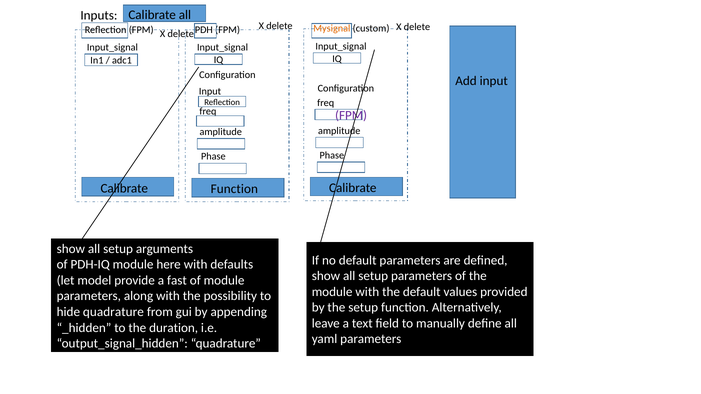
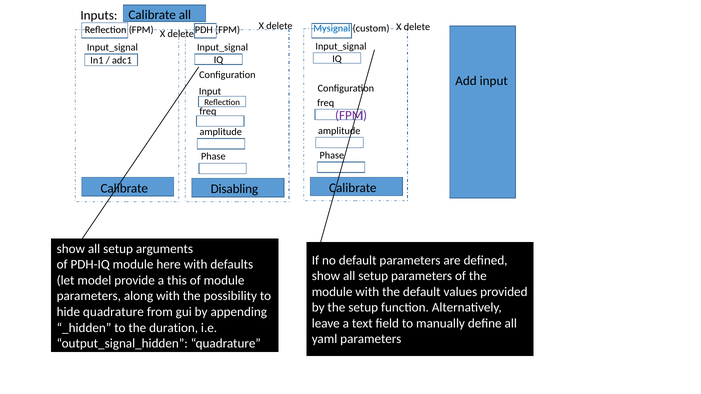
Mysignal colour: orange -> blue (332, 29)
Function: Function -> Disabling (234, 189)
fast: fast -> this (177, 281)
